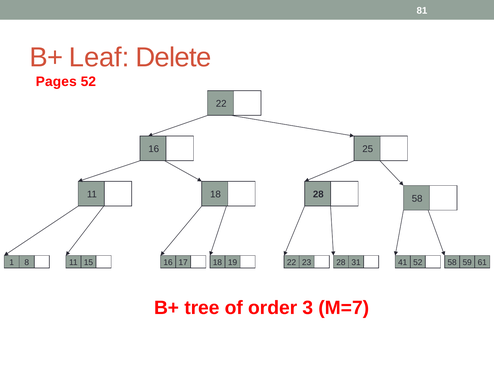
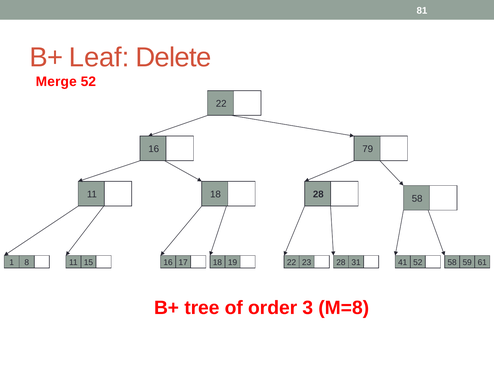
Pages: Pages -> Merge (56, 82)
25: 25 -> 79 (368, 149)
M=7: M=7 -> M=8 (344, 308)
